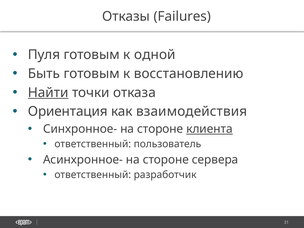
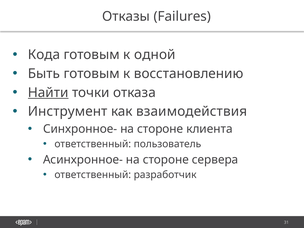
Пуля: Пуля -> Кода (44, 55)
Ориентация: Ориентация -> Инструмент (68, 112)
клиента underline: present -> none (209, 129)
